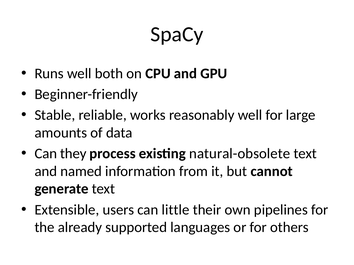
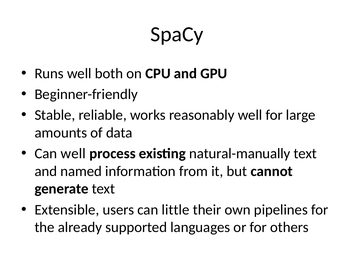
Can they: they -> well (73, 154)
natural-obsolete: natural-obsolete -> natural-manually (240, 154)
